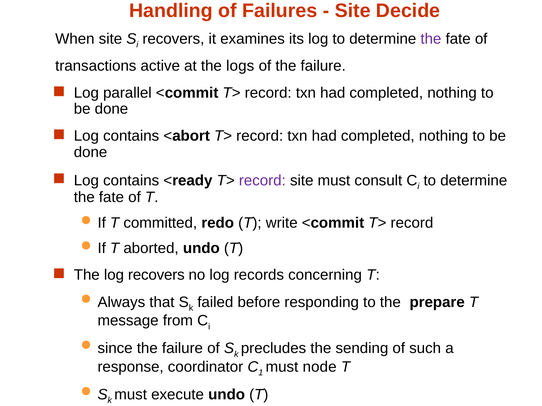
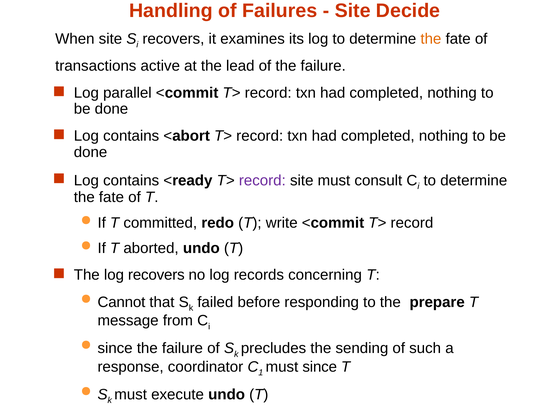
the colour: purple -> orange (431, 39)
logs: logs -> lead (240, 66)
Always: Always -> Cannot (121, 303)
must node: node -> since (320, 367)
